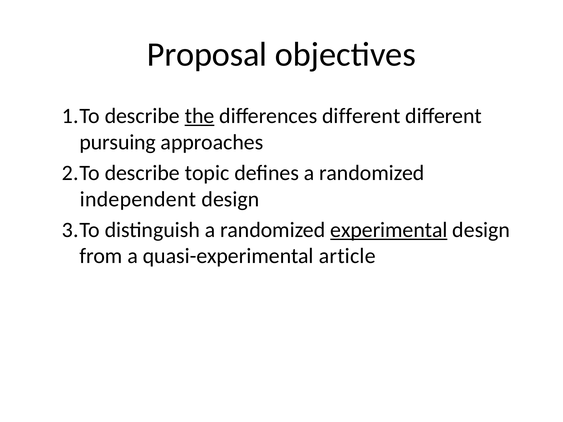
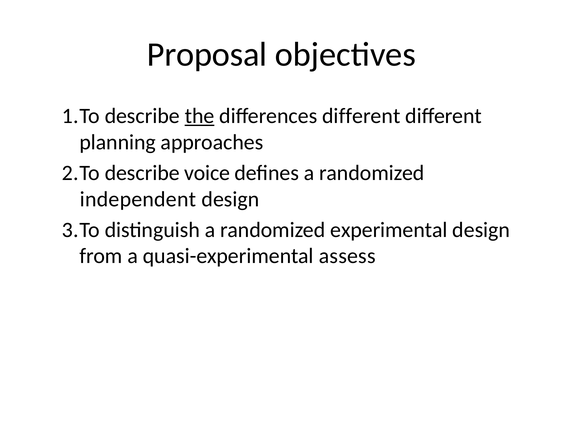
pursuing: pursuing -> planning (118, 142)
topic: topic -> voice (207, 173)
experimental underline: present -> none (389, 230)
article: article -> assess (347, 256)
